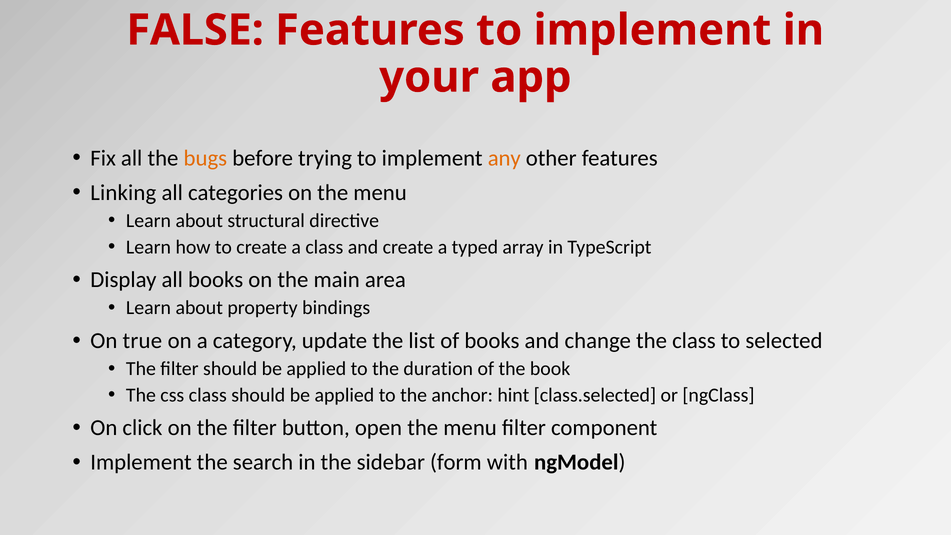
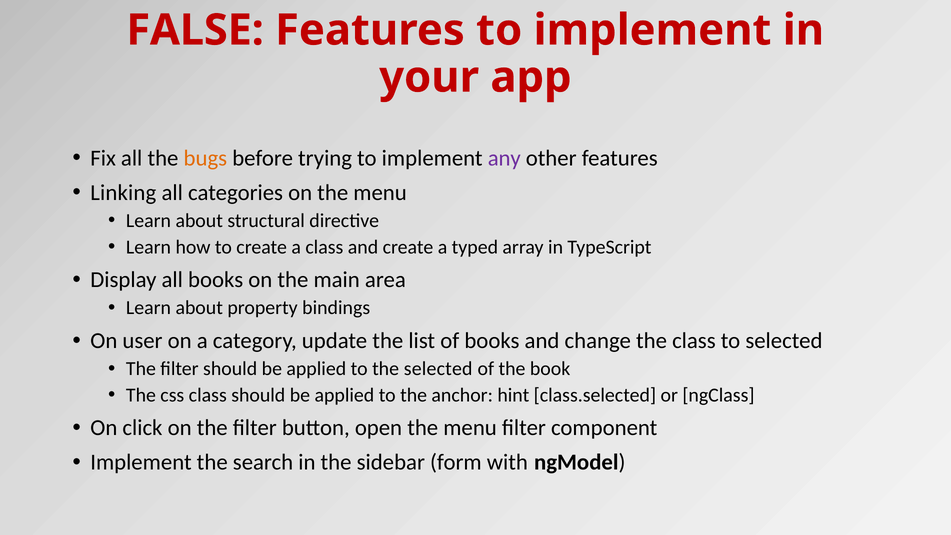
any colour: orange -> purple (504, 158)
true: true -> user (142, 341)
the duration: duration -> selected (438, 369)
